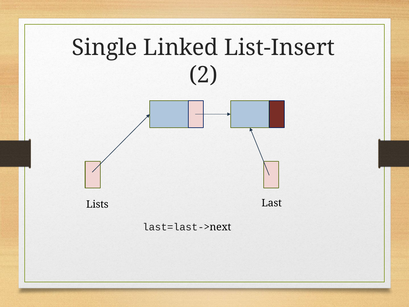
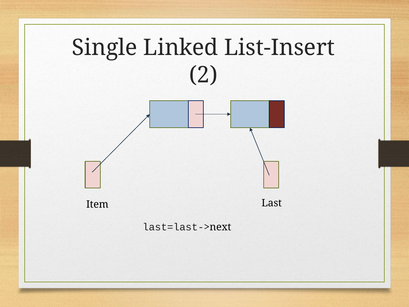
Lists: Lists -> Item (97, 204)
